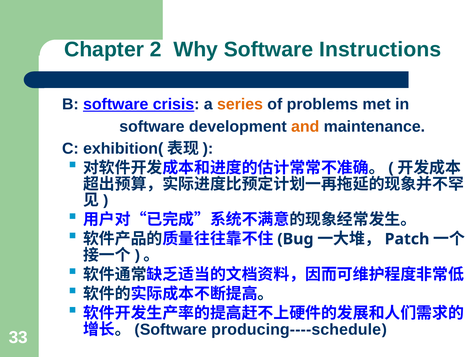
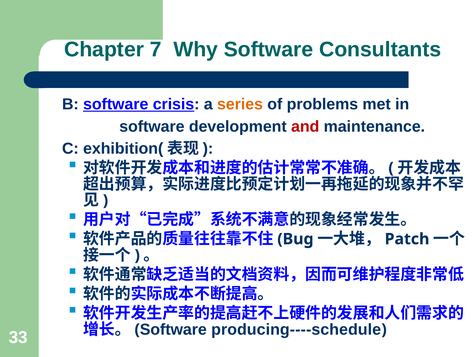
2: 2 -> 7 (156, 50)
Instructions: Instructions -> Consultants (380, 50)
and colour: orange -> red (305, 126)
